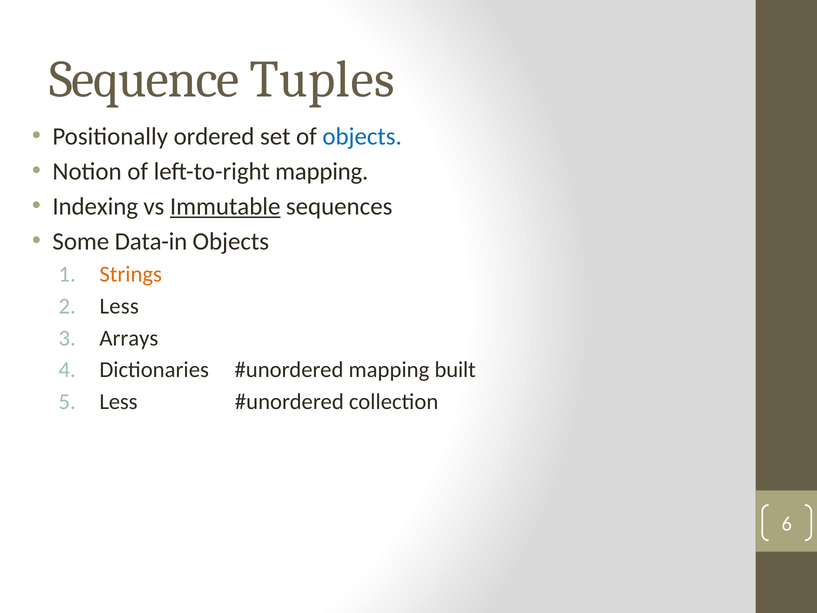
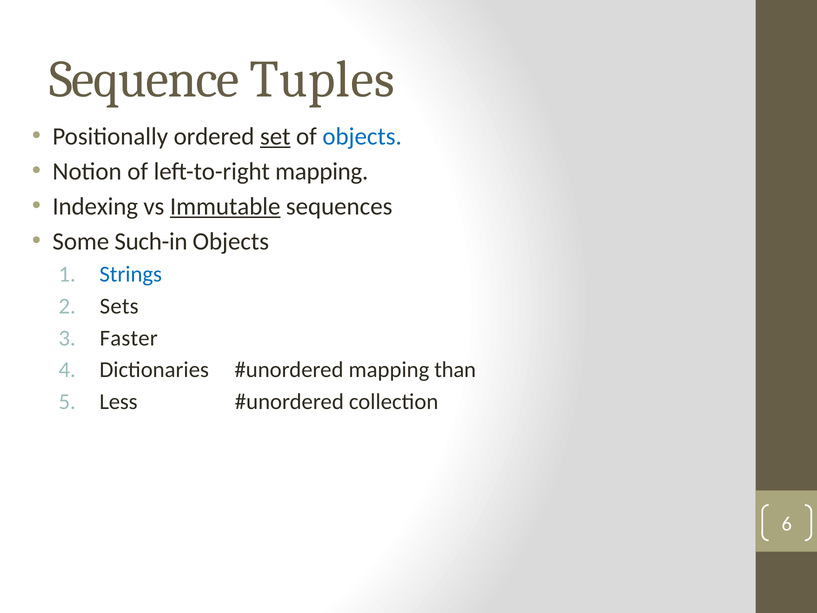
set underline: none -> present (275, 137)
Data-in: Data-in -> Such-in (151, 241)
Strings colour: orange -> blue (131, 274)
Less: Less -> Sets (119, 306)
Arrays: Arrays -> Faster (129, 338)
built: built -> than (455, 370)
